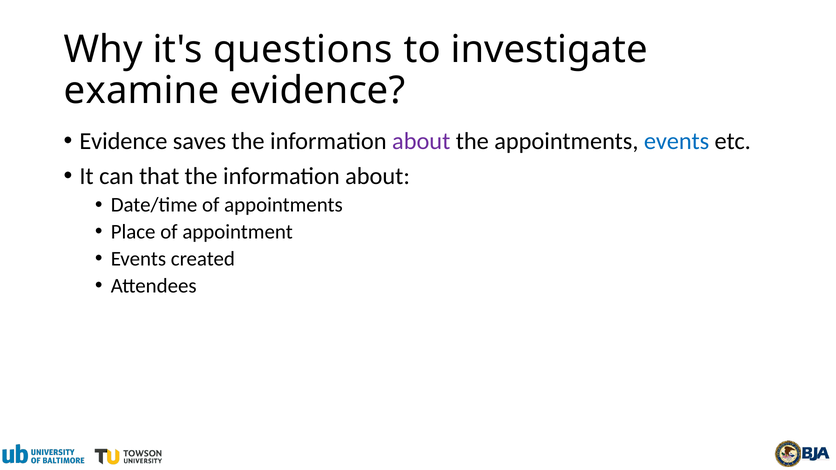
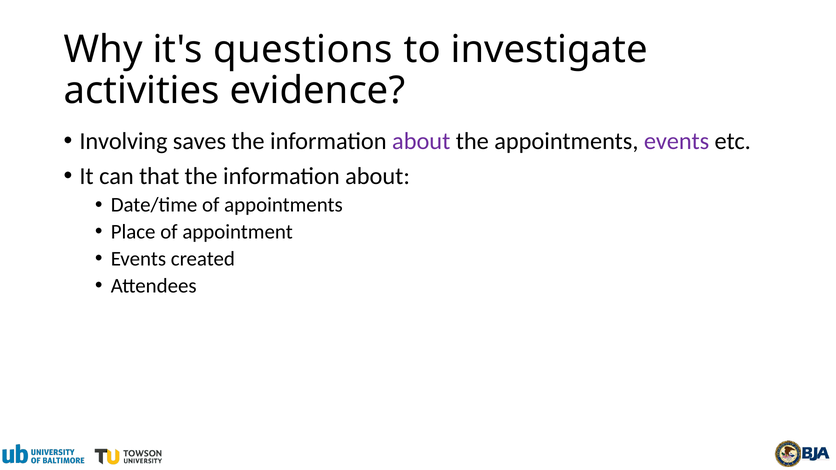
examine: examine -> activities (142, 91)
Evidence: Evidence -> Involving (123, 141)
events colour: blue -> purple (677, 141)
